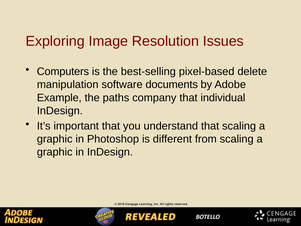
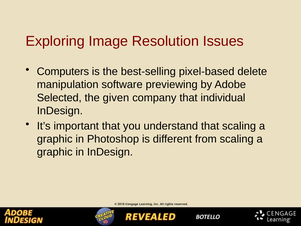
documents: documents -> previewing (172, 85)
Example: Example -> Selected (59, 98)
paths: paths -> given (116, 98)
